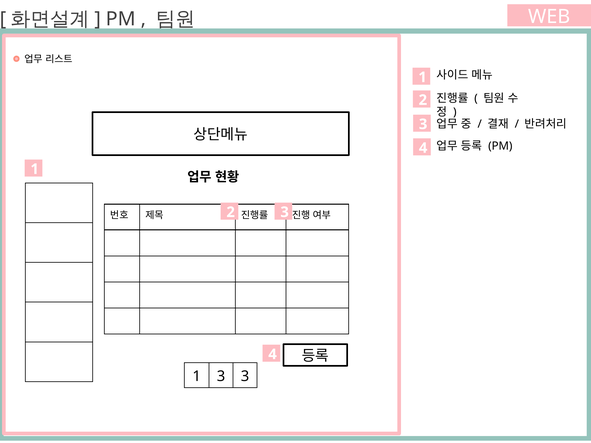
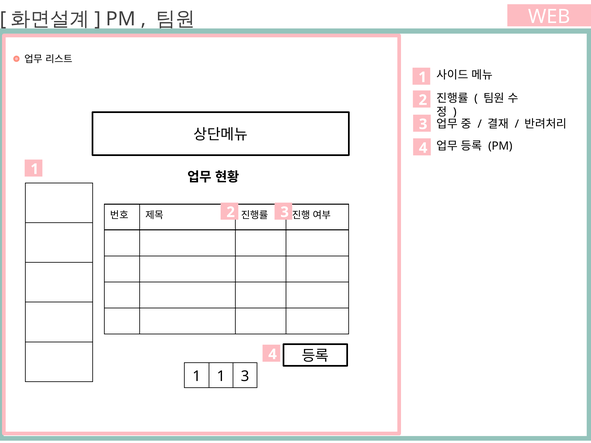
3: 3 -> 1 (221, 377)
